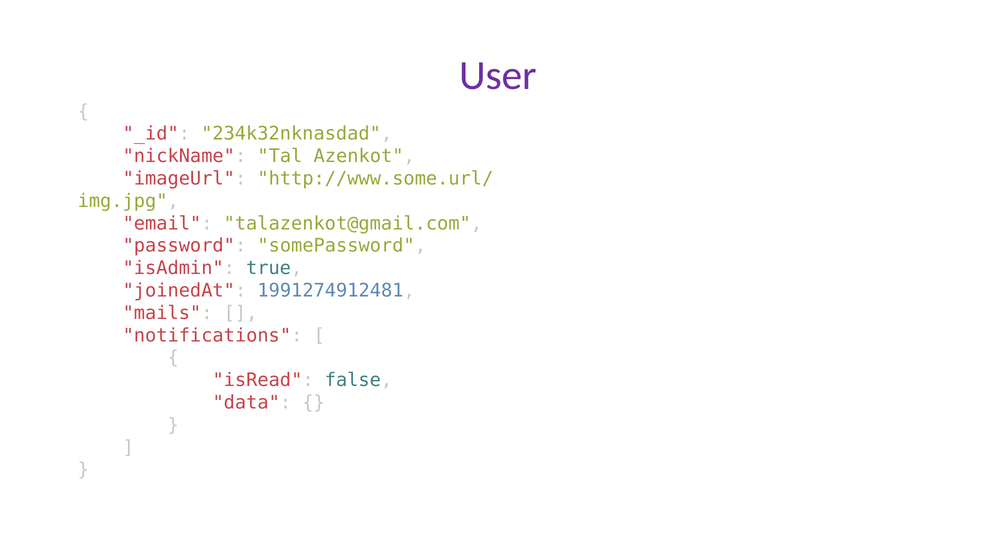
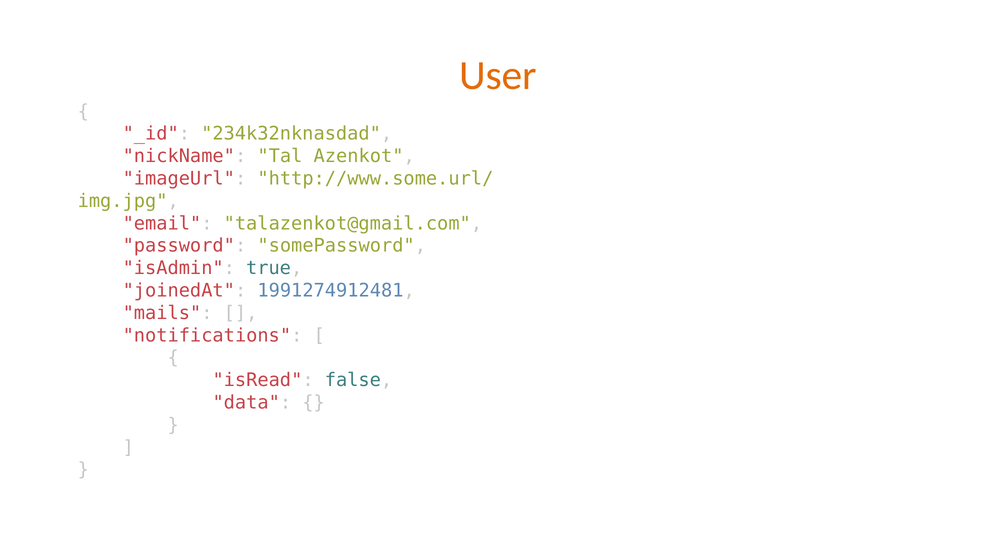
User colour: purple -> orange (498, 76)
